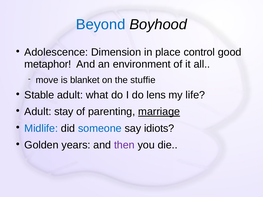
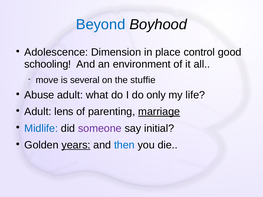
metaphor: metaphor -> schooling (48, 64)
blanket: blanket -> several (85, 80)
Stable: Stable -> Abuse (39, 95)
lens: lens -> only (156, 95)
stay: stay -> lens (64, 112)
someone colour: blue -> purple (100, 129)
idiots: idiots -> initial (159, 129)
years underline: none -> present (76, 145)
then colour: purple -> blue (124, 145)
